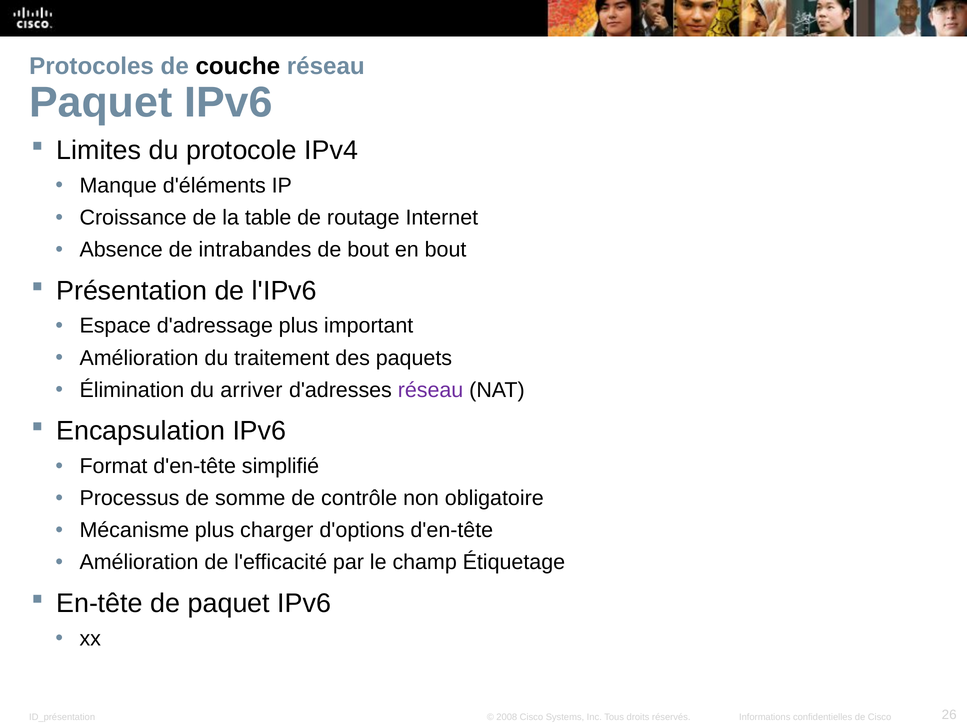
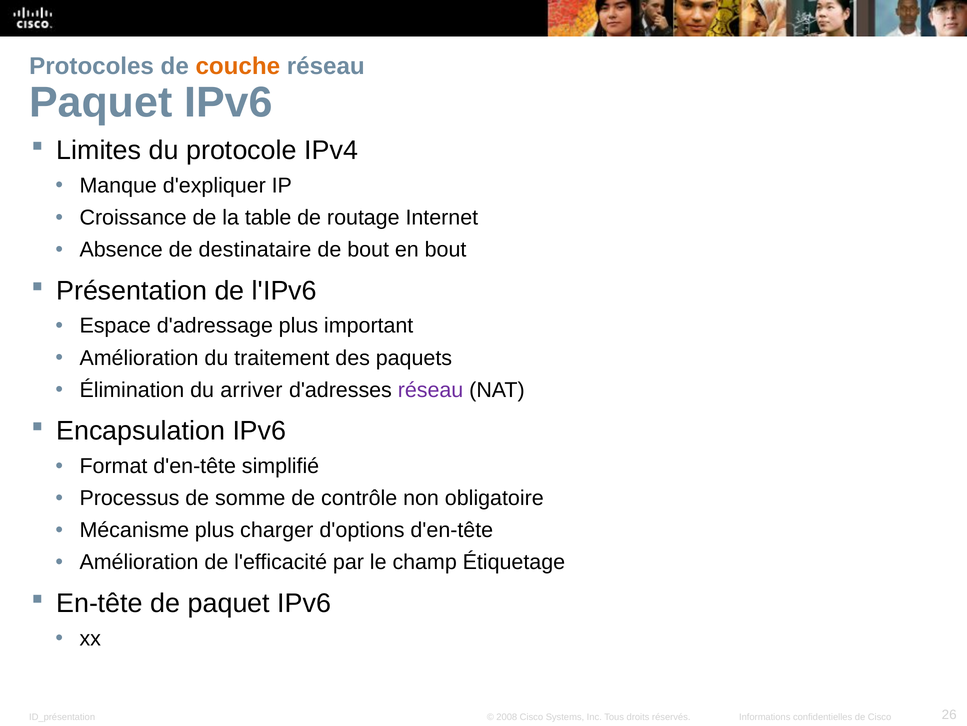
couche colour: black -> orange (238, 66)
d'éléments: d'éléments -> d'expliquer (214, 185)
intrabandes: intrabandes -> destinataire (255, 249)
